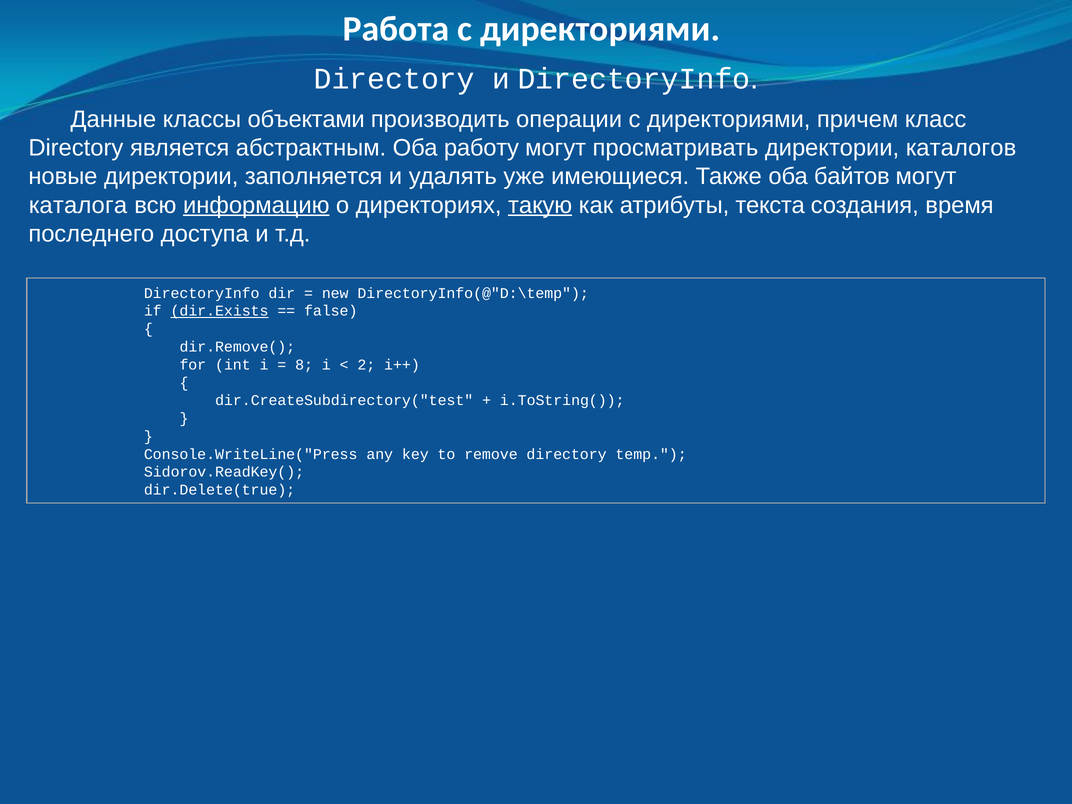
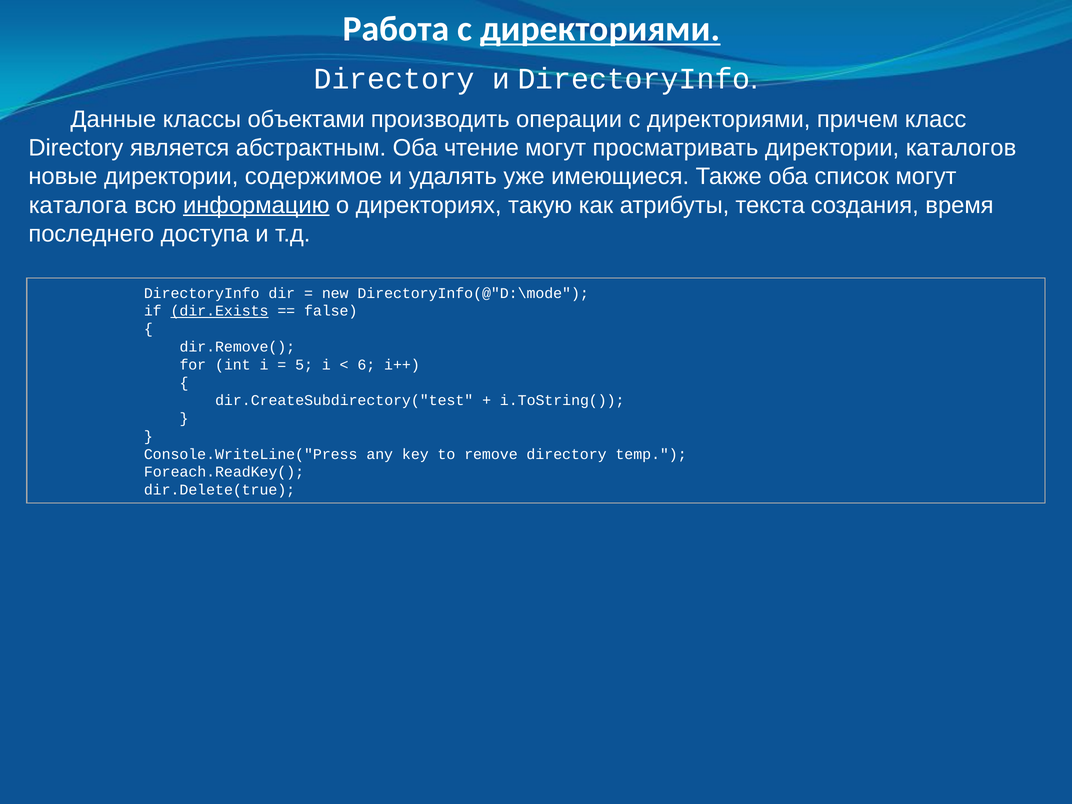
директориями underline: none -> present (600, 29)
работу: работу -> чтение (481, 148)
заполняется: заполняется -> содержимое (314, 177)
байтов: байтов -> список (852, 177)
такую underline: present -> none (540, 205)
DirectoryInfo(@"D:\temp: DirectoryInfo(@"D:\temp -> DirectoryInfo(@"D:\mode (473, 293)
8: 8 -> 5 (304, 365)
2: 2 -> 6 (366, 365)
Sidorov.ReadKey(: Sidorov.ReadKey( -> Foreach.ReadKey( (224, 472)
